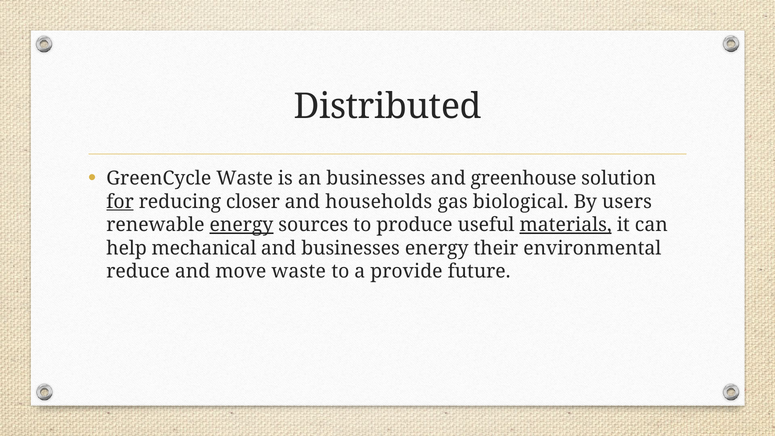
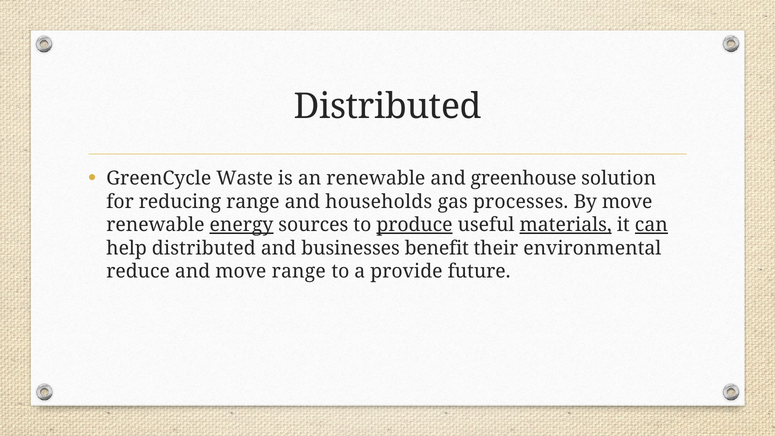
an businesses: businesses -> renewable (376, 178)
for underline: present -> none (120, 202)
reducing closer: closer -> range (253, 202)
biological: biological -> processes (521, 202)
By users: users -> move (627, 202)
produce underline: none -> present (415, 225)
can underline: none -> present (651, 225)
help mechanical: mechanical -> distributed (204, 248)
businesses energy: energy -> benefit (437, 248)
move waste: waste -> range (299, 271)
